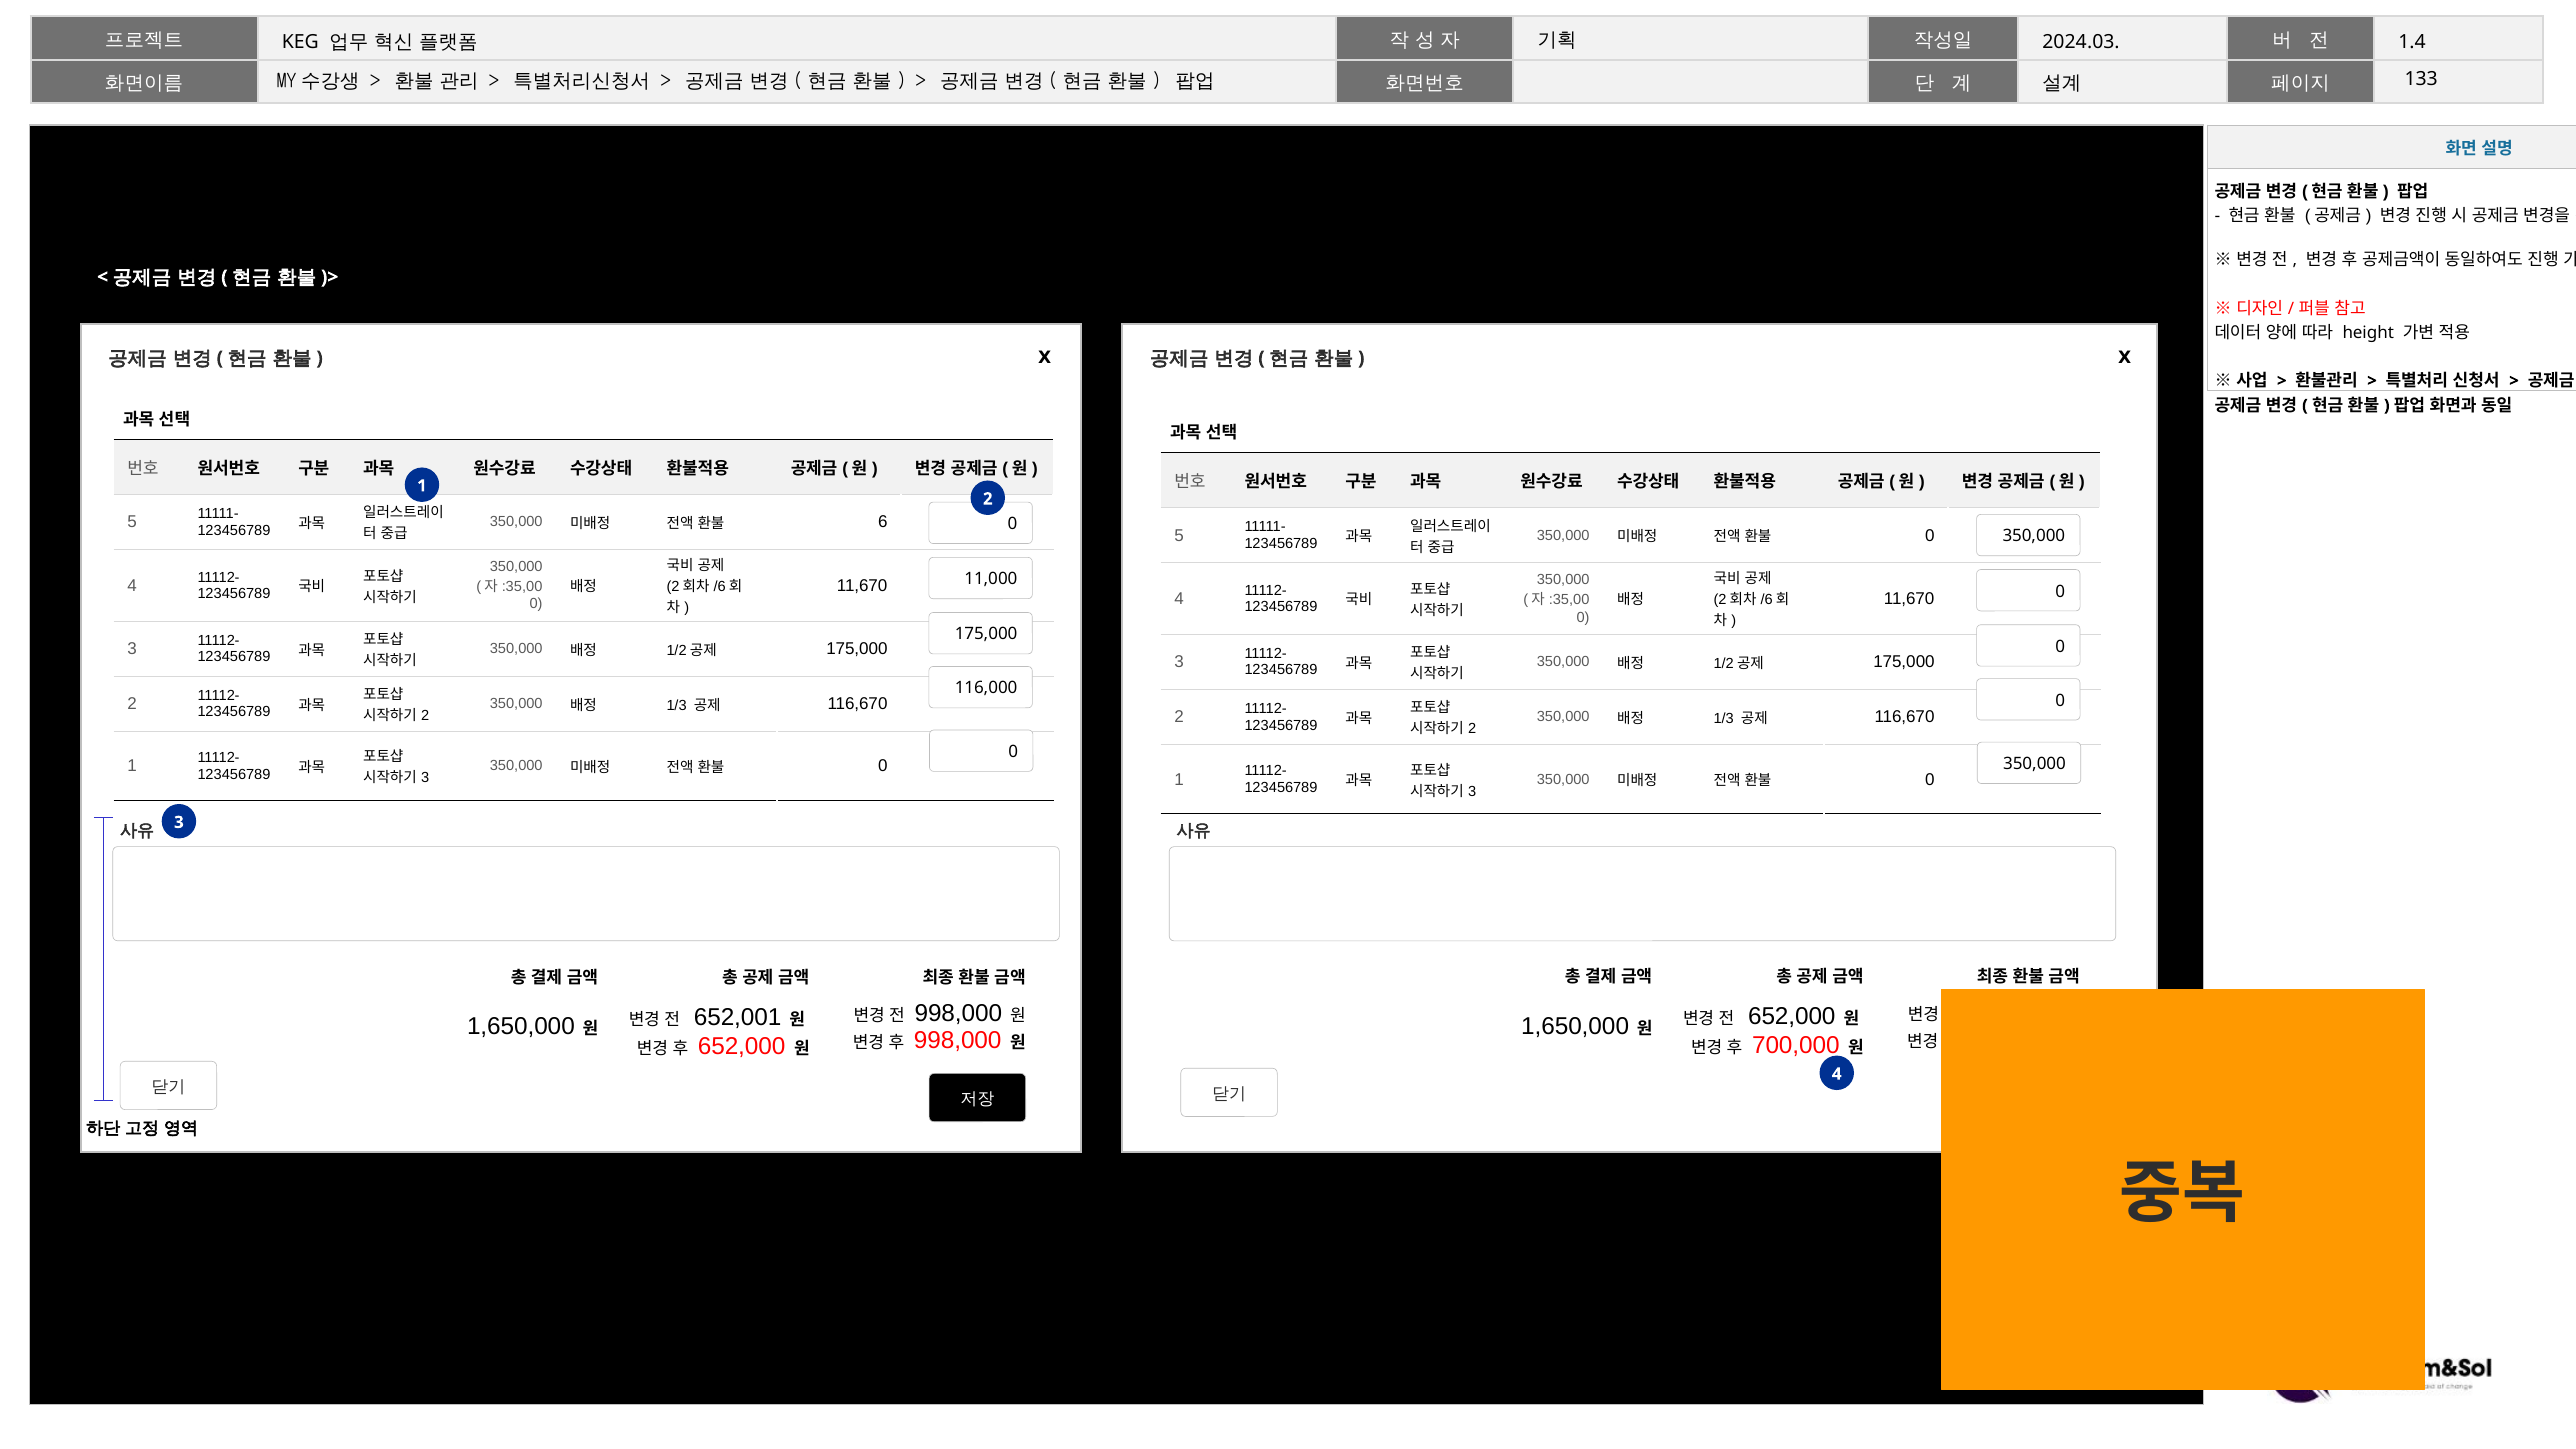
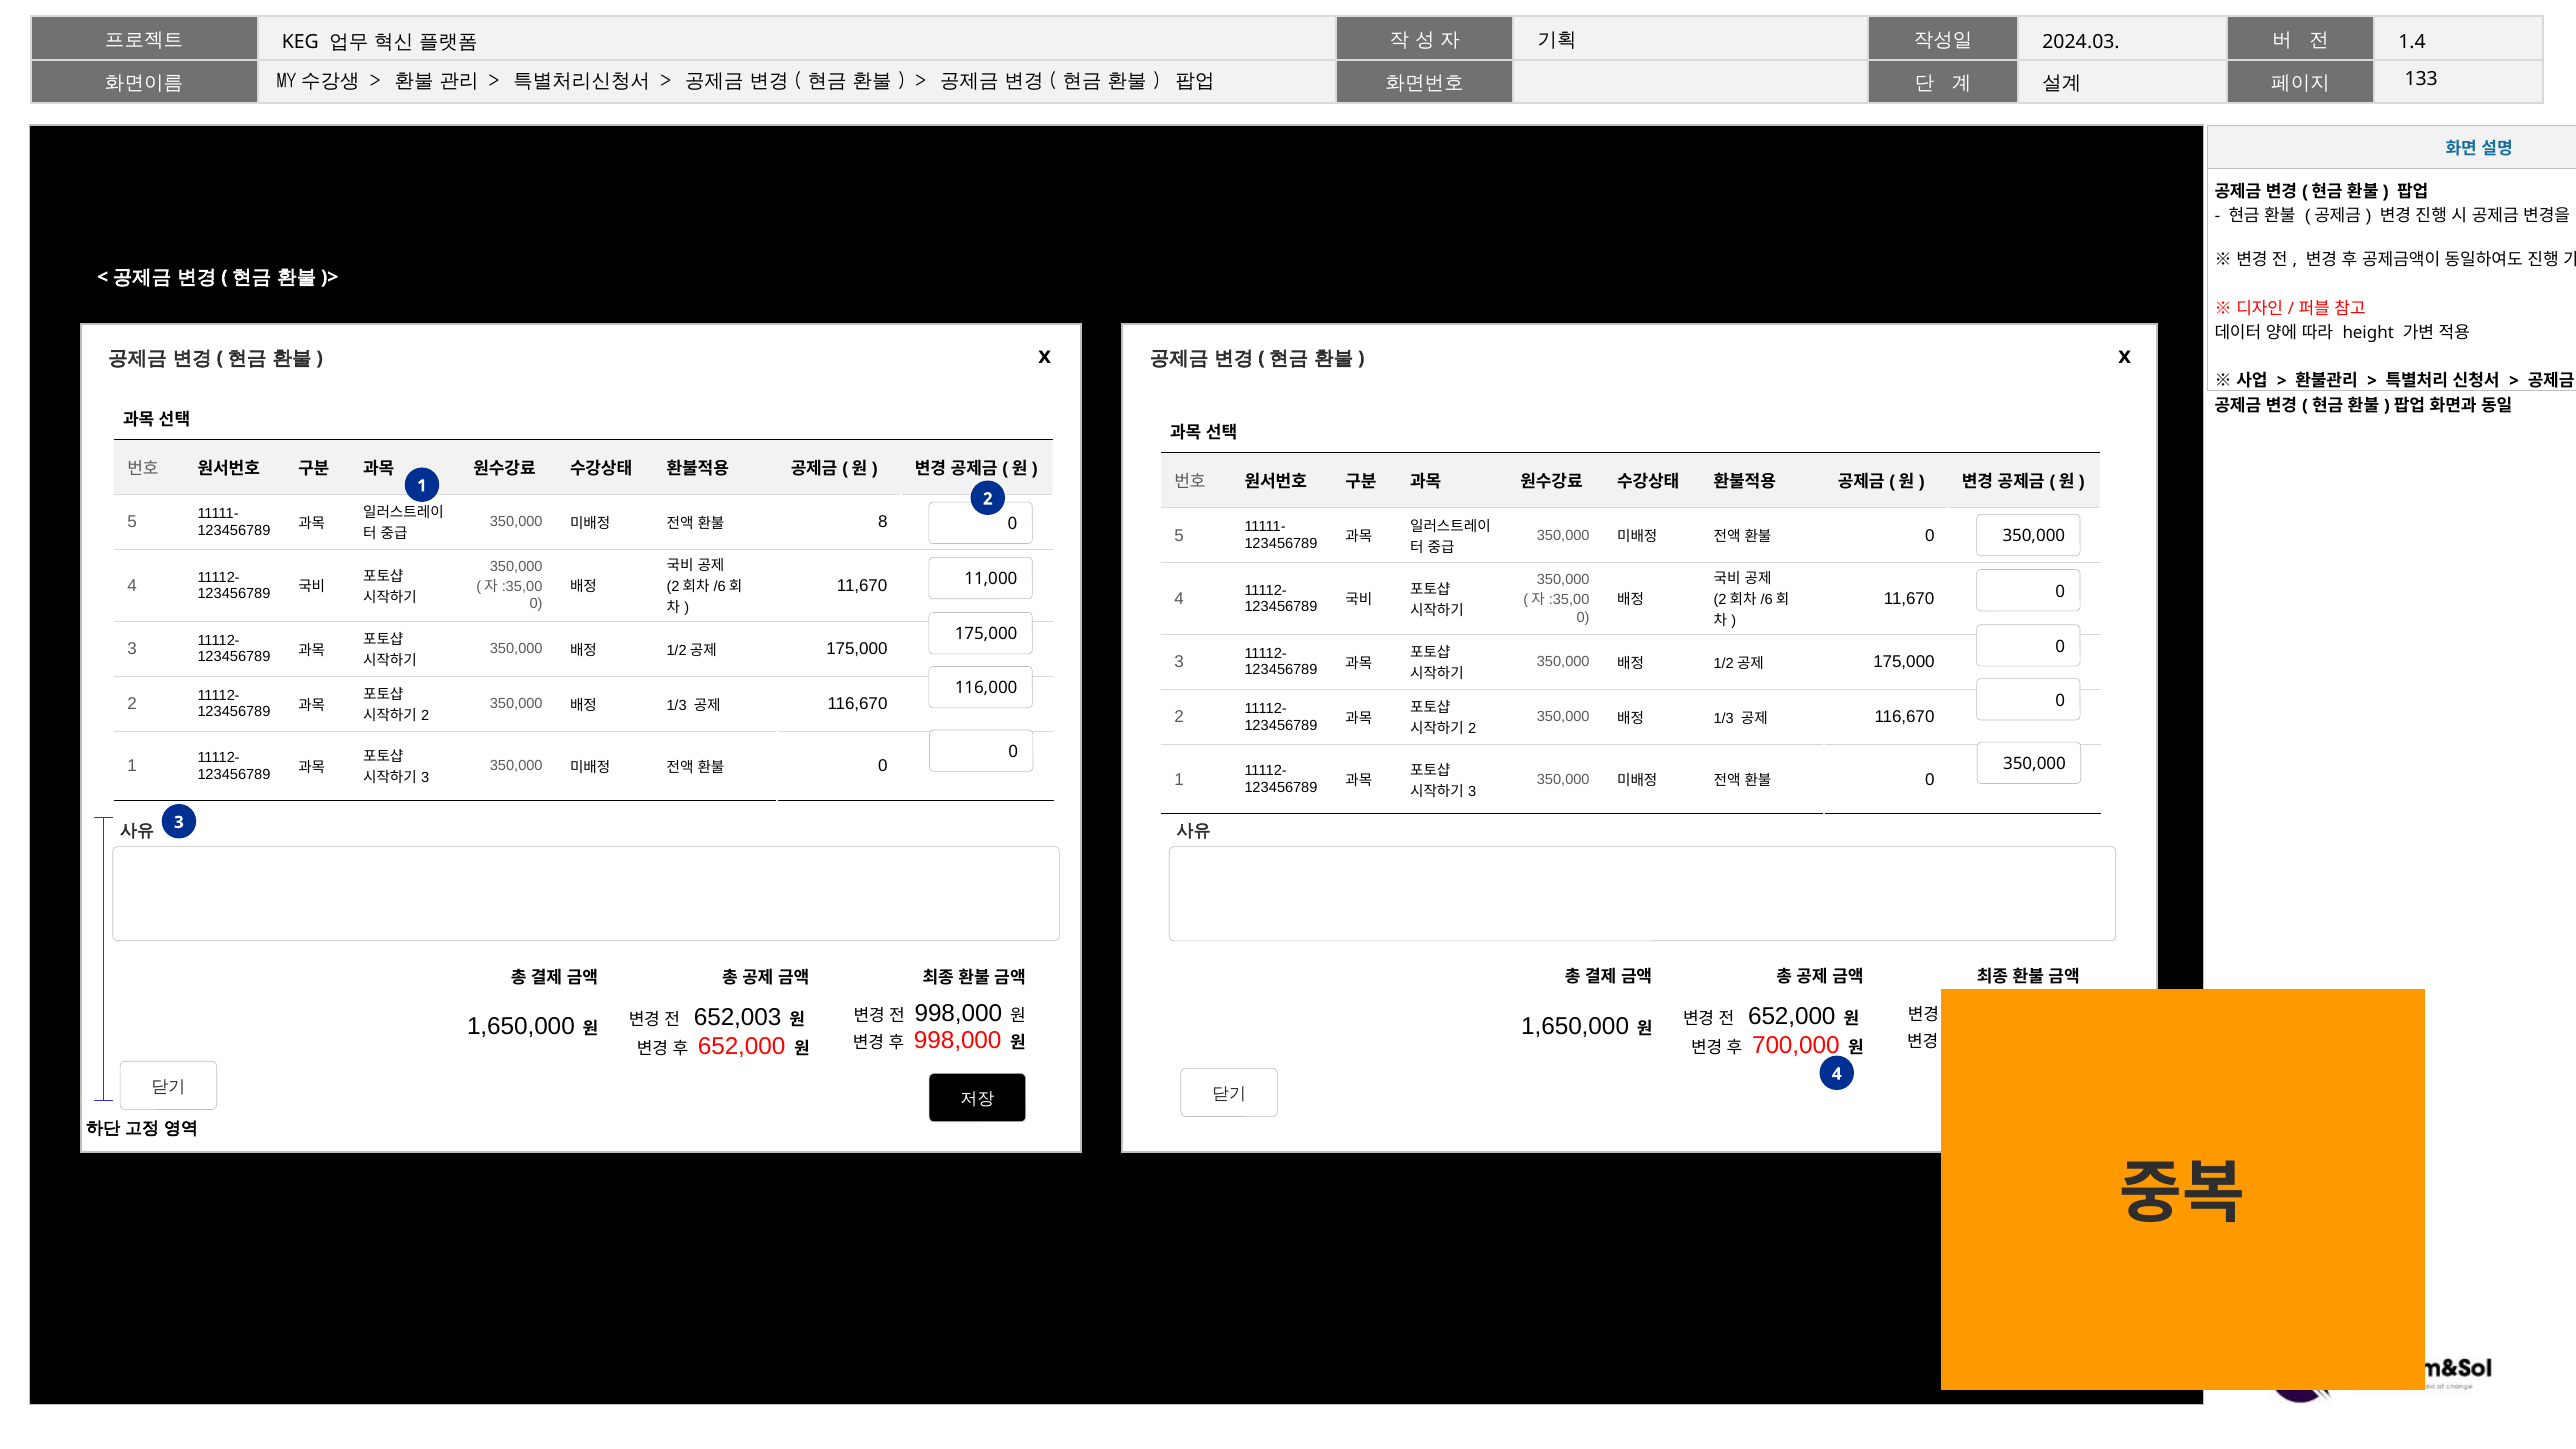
6: 6 -> 8 (883, 522)
652,001: 652,001 -> 652,003 (738, 1017)
